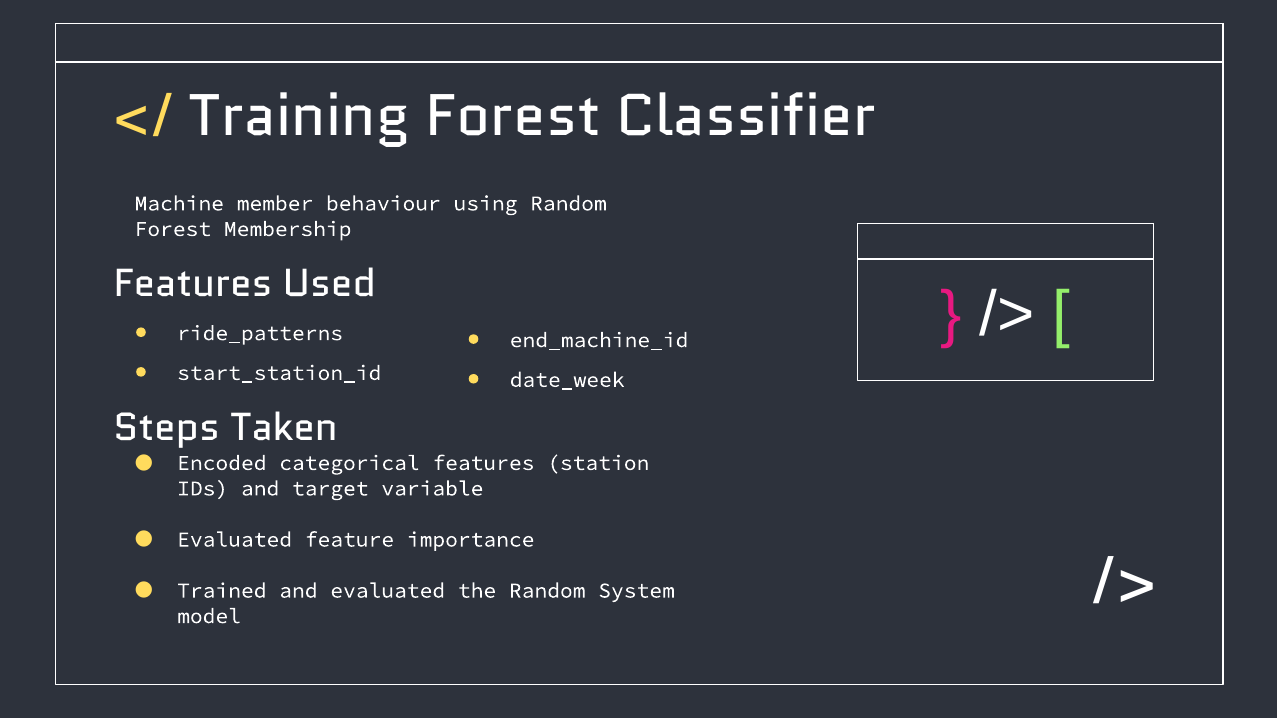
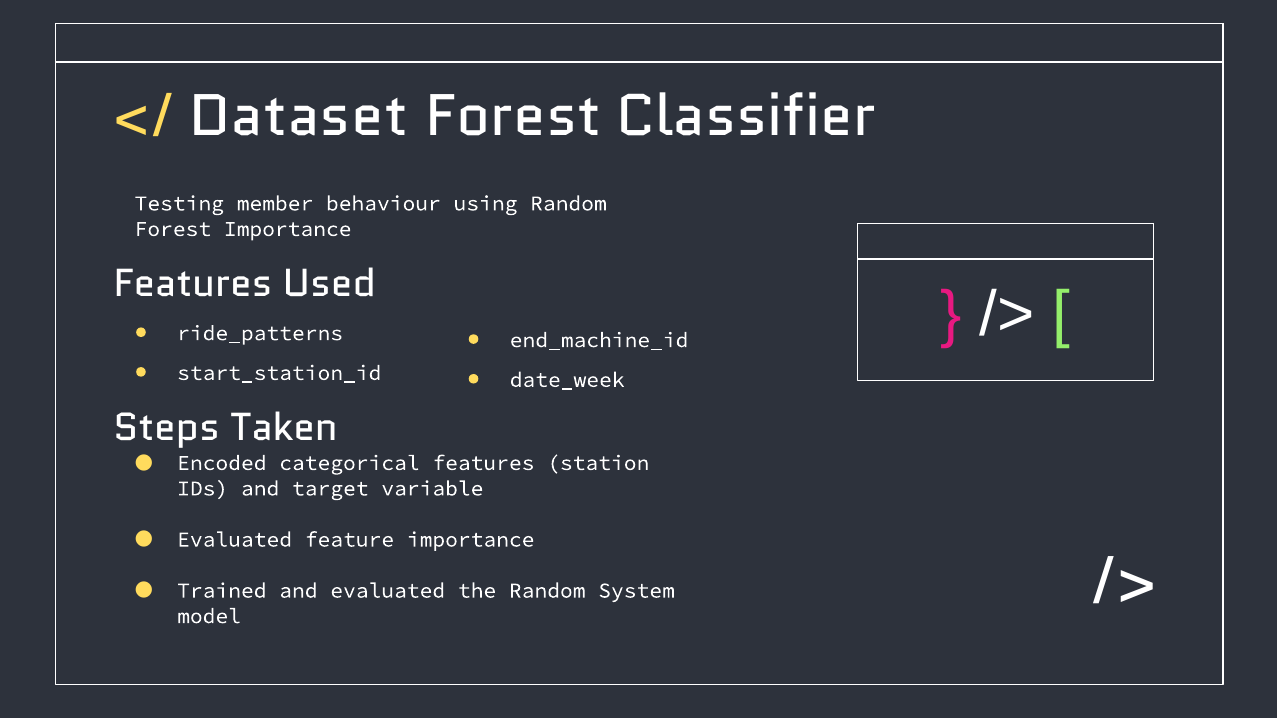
Training: Training -> Dataset (299, 116)
Machine: Machine -> Testing (179, 204)
Forest Membership: Membership -> Importance (288, 229)
